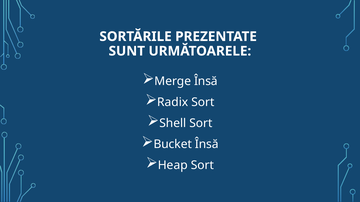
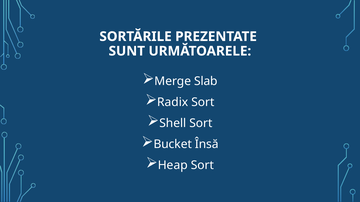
Merge Însă: Însă -> Slab (206, 81)
